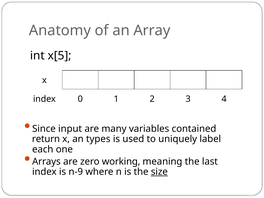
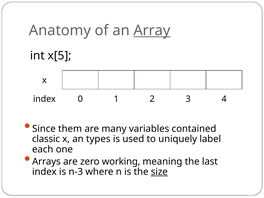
Array underline: none -> present (152, 31)
input: input -> them (70, 129)
return: return -> classic (46, 139)
n-9: n-9 -> n-3 (76, 172)
